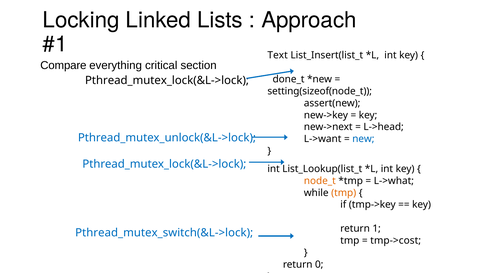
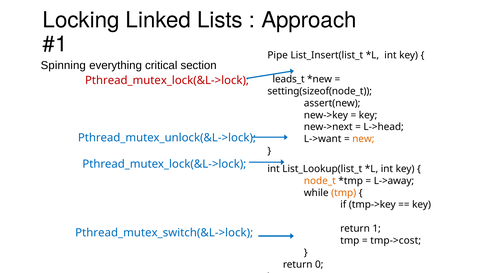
Text: Text -> Pipe (278, 55)
Compare: Compare -> Spinning (63, 66)
done_t: done_t -> leads_t (289, 79)
Pthread_mutex_lock(&L->lock colour: black -> red (167, 80)
new colour: blue -> orange (363, 139)
L->what: L->what -> L->away (394, 181)
